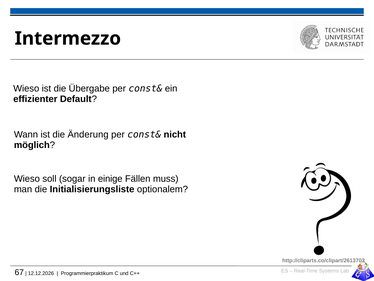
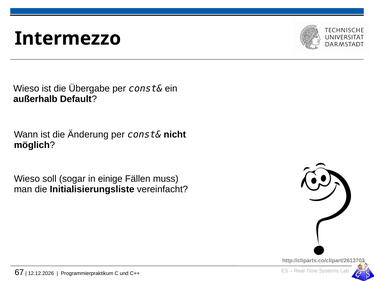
effizienter: effizienter -> außerhalb (35, 99)
optionalem: optionalem -> vereinfacht (162, 189)
